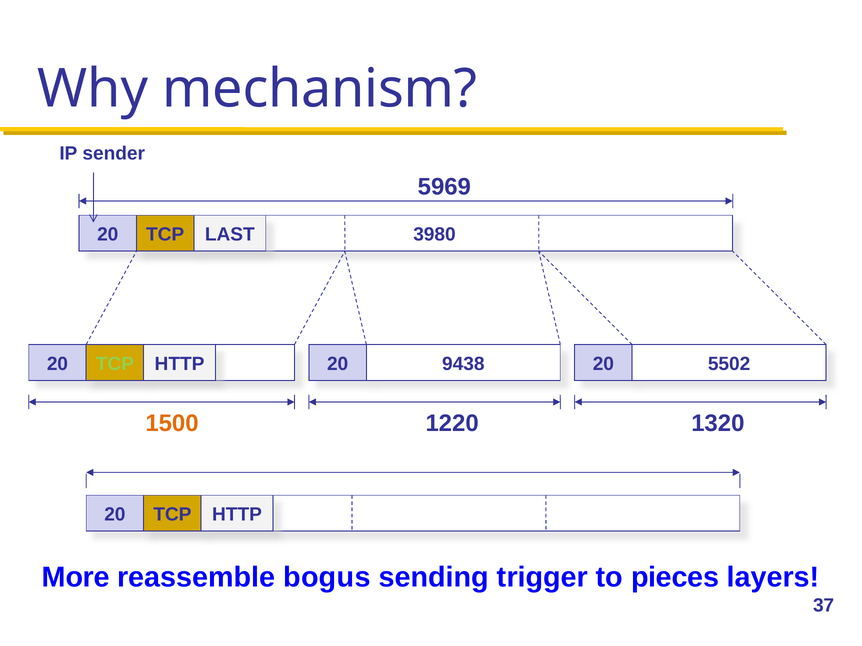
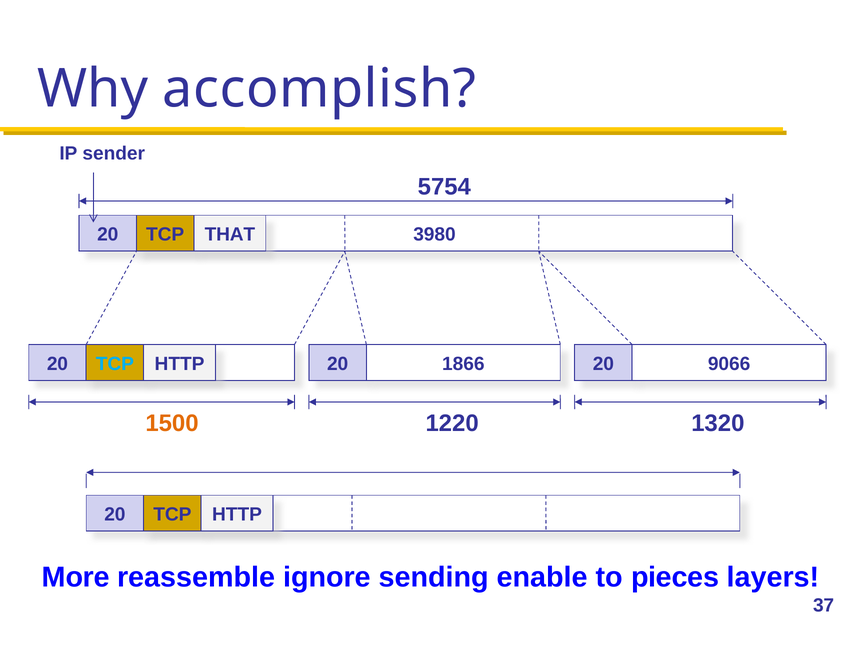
mechanism: mechanism -> accomplish (319, 89)
5969: 5969 -> 5754 (444, 187)
LAST: LAST -> THAT (230, 235)
TCP colour: light green -> light blue (115, 364)
9438: 9438 -> 1866 (463, 364)
5502: 5502 -> 9066 (729, 364)
bogus: bogus -> ignore (327, 578)
trigger: trigger -> enable (542, 578)
